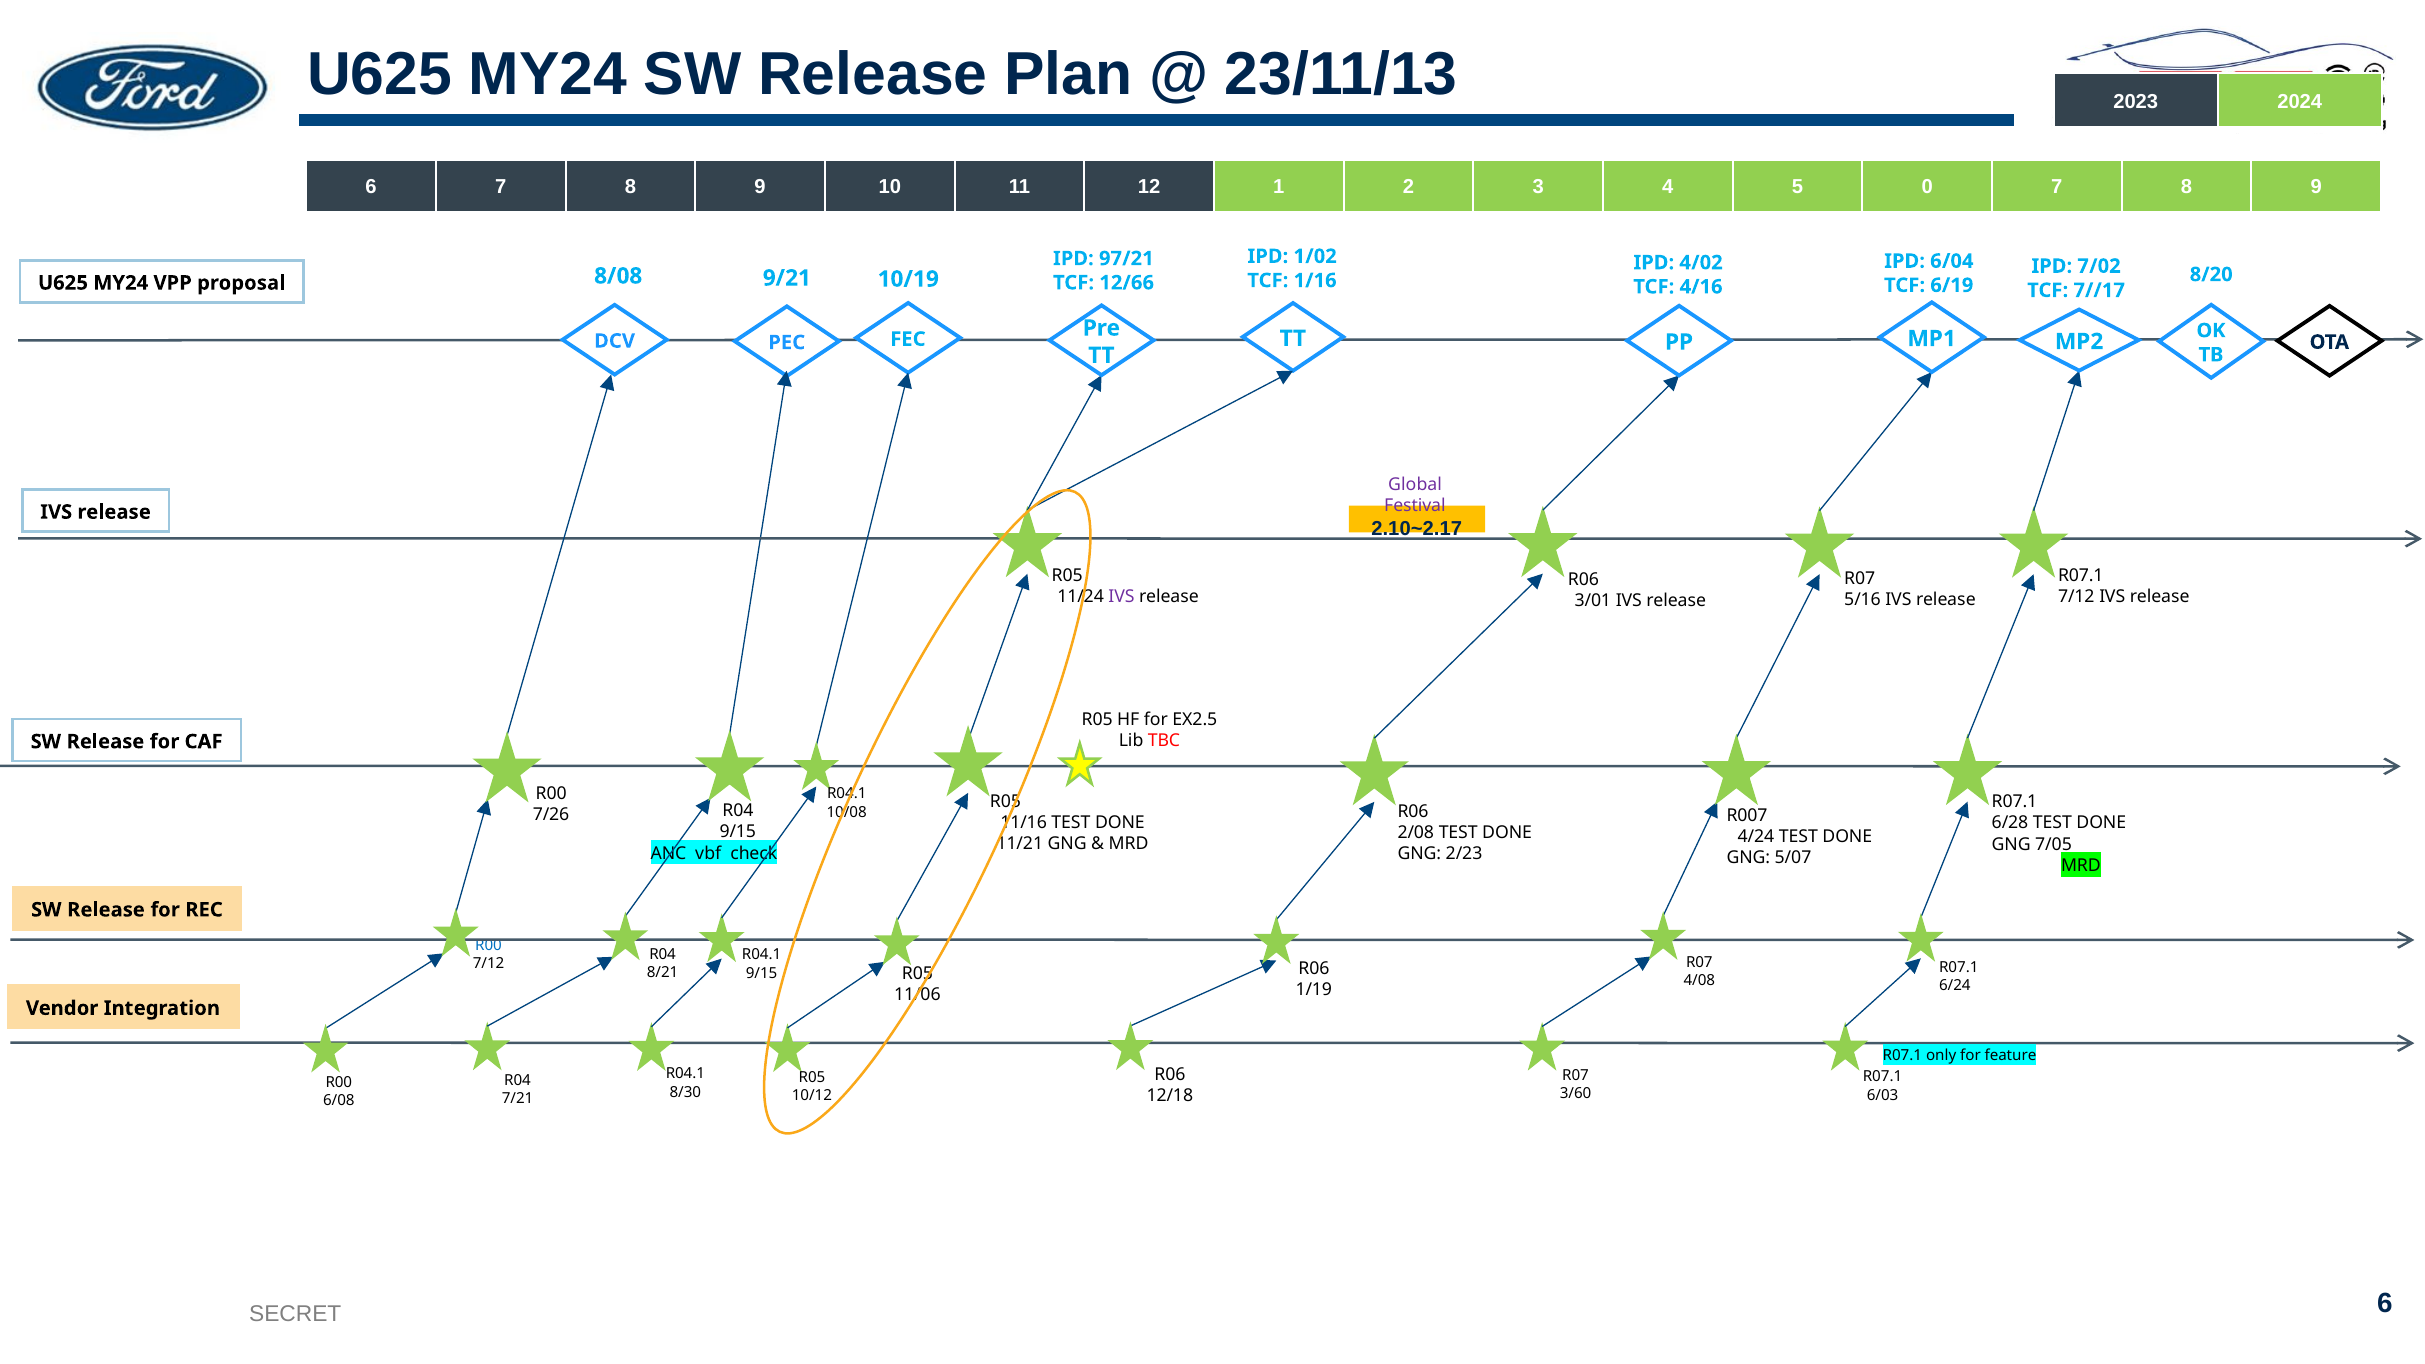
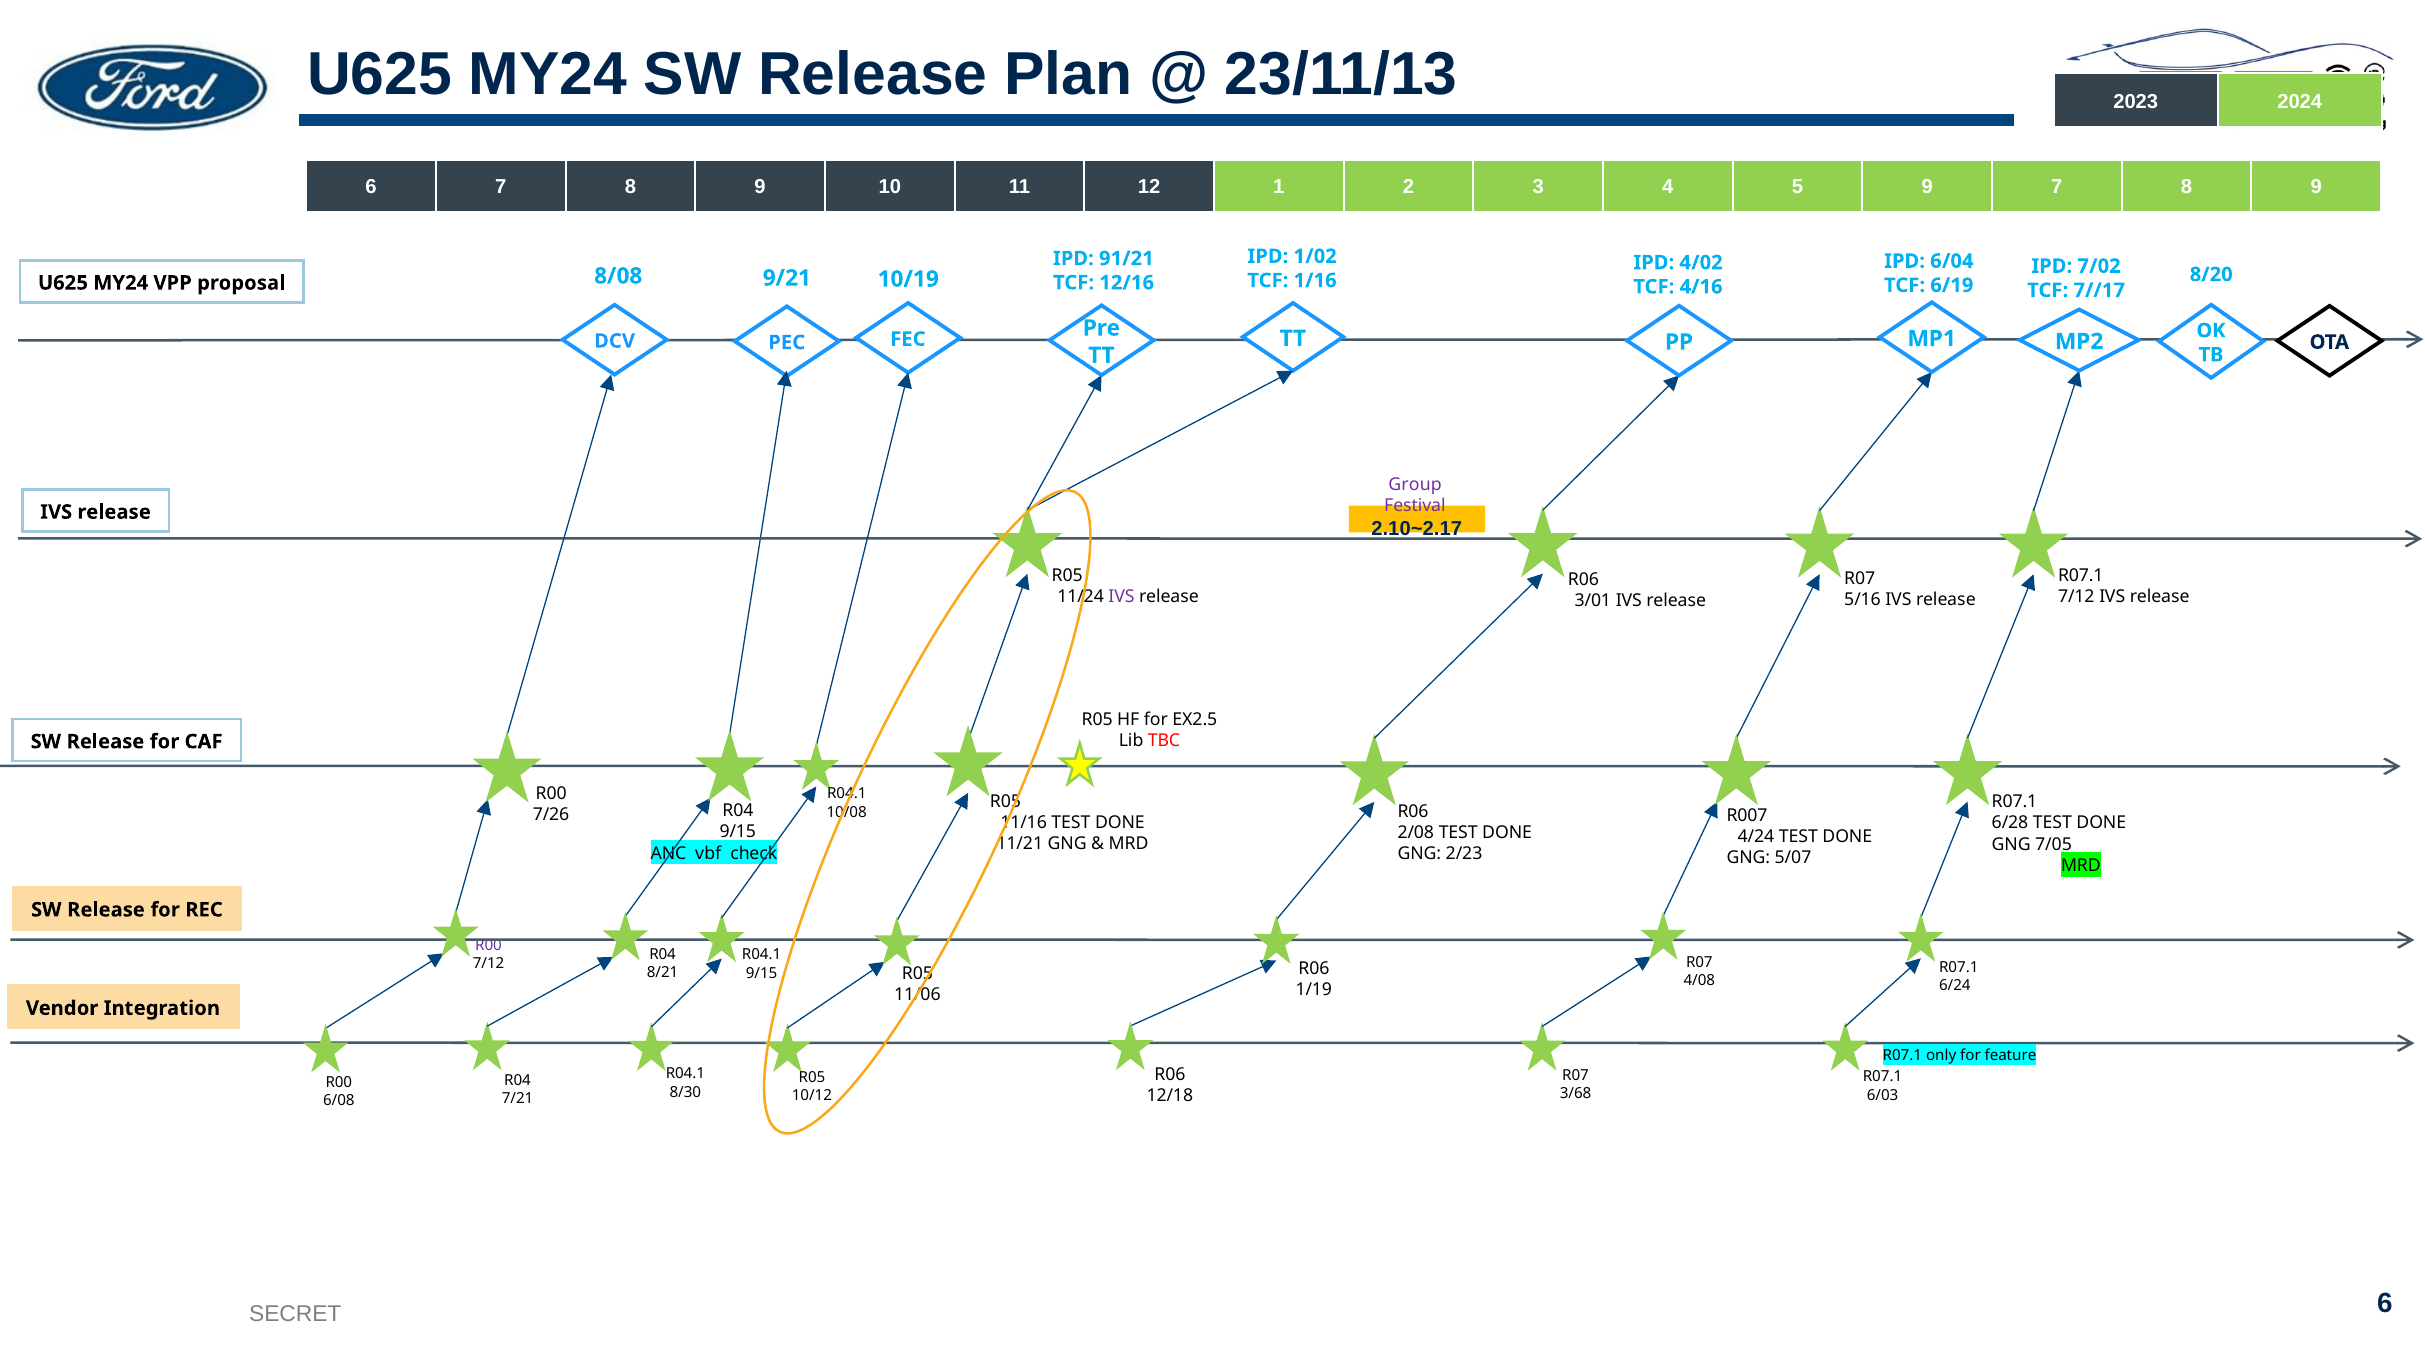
5 0: 0 -> 9 (1927, 187)
97/21: 97/21 -> 91/21 (1126, 259)
12/66: 12/66 -> 12/16 (1127, 283)
Global: Global -> Group (1415, 484)
R00 colour: blue -> purple (489, 945)
3/60: 3/60 -> 3/68 (1576, 1093)
